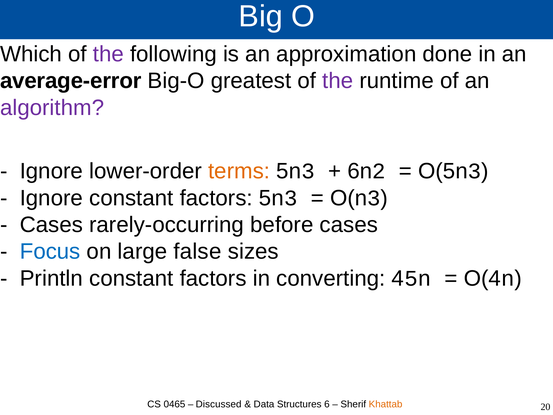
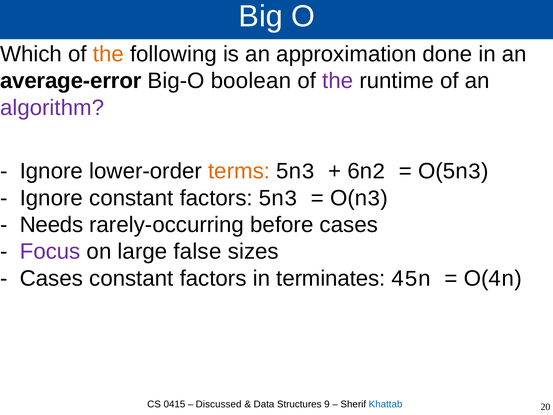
the colour: purple -> orange (108, 54)
greatest: greatest -> boolean (251, 81)
Cases: Cases -> Needs (51, 225)
Focus colour: blue -> purple (50, 251)
Println: Println -> Cases (51, 278)
converting: converting -> terminates (331, 278)
0465: 0465 -> 0415 (174, 404)
6: 6 -> 9 (327, 404)
Khattab colour: orange -> blue (386, 404)
